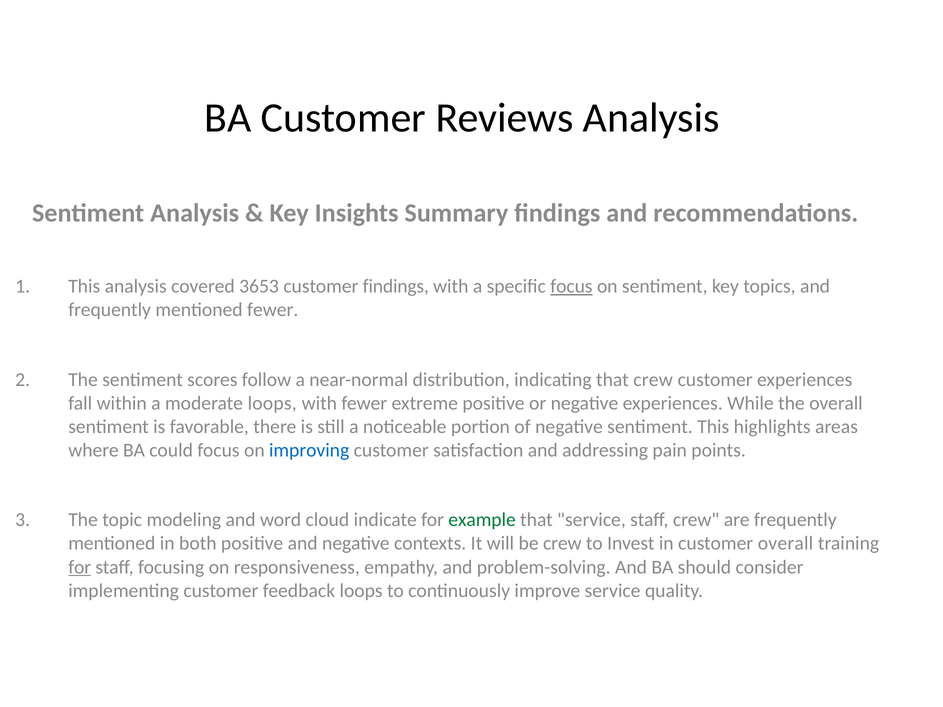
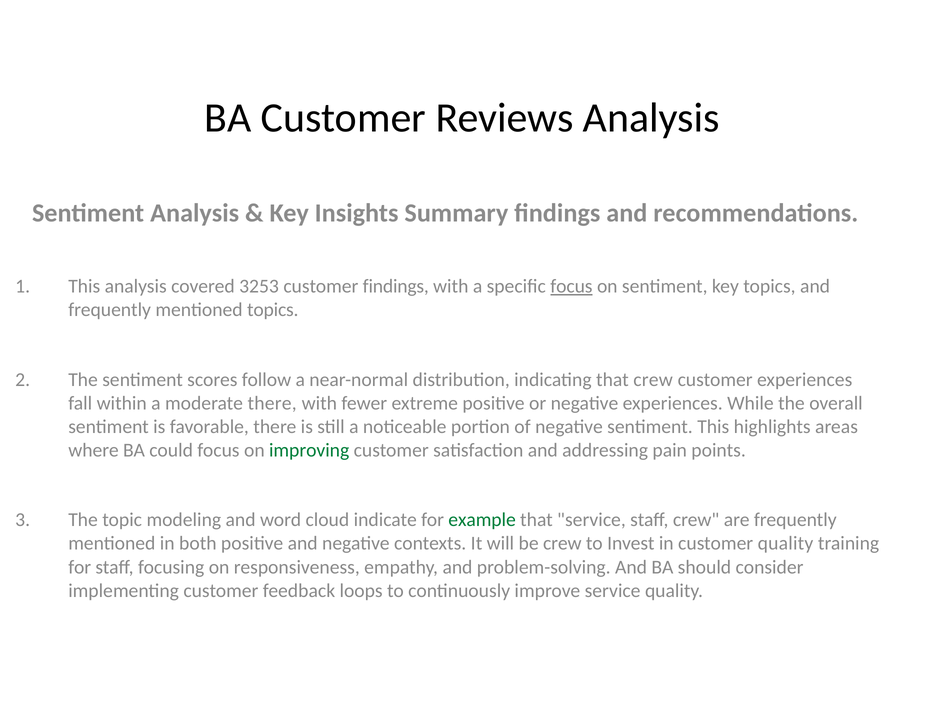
3653: 3653 -> 3253 (259, 286)
mentioned fewer: fewer -> topics (273, 310)
moderate loops: loops -> there (272, 403)
improving colour: blue -> green (309, 450)
customer overall: overall -> quality (786, 544)
for underline: present -> none (80, 567)
